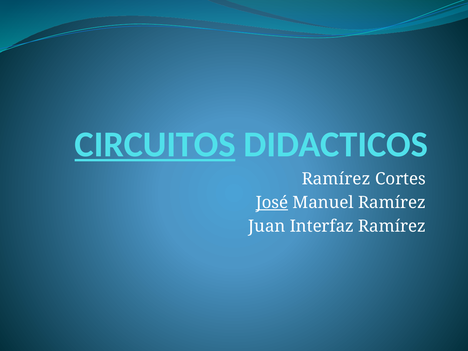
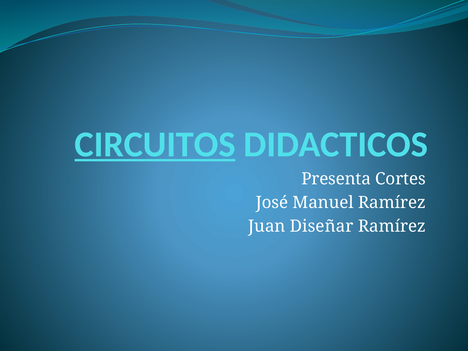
Ramírez: Ramírez -> Presenta (336, 179)
José underline: present -> none (272, 203)
Interfaz: Interfaz -> Diseñar (322, 226)
